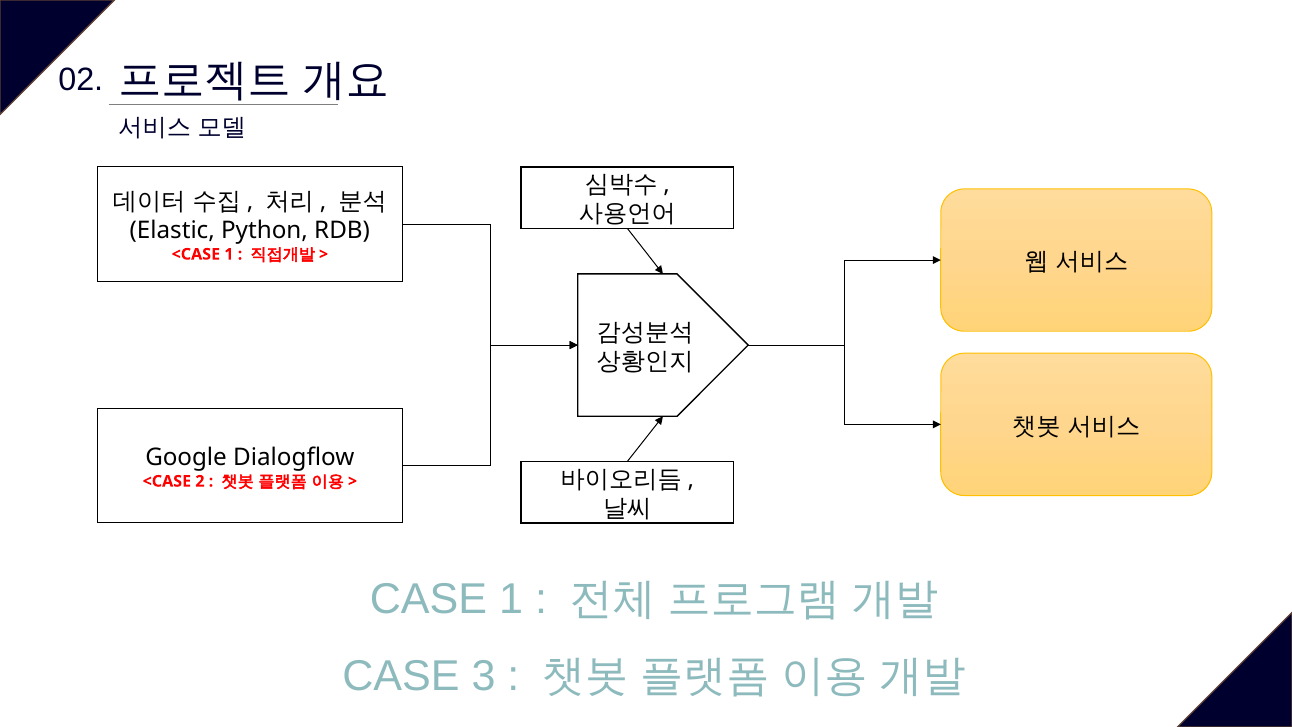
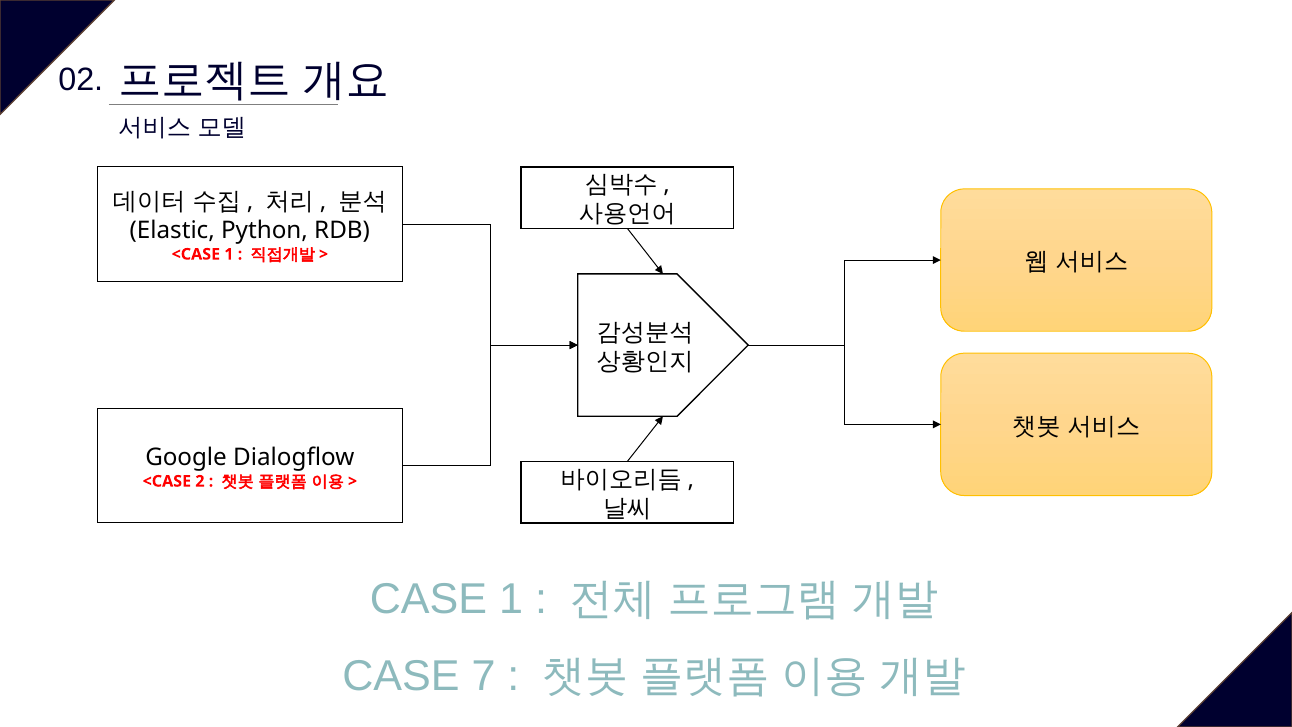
3: 3 -> 7 (484, 677)
